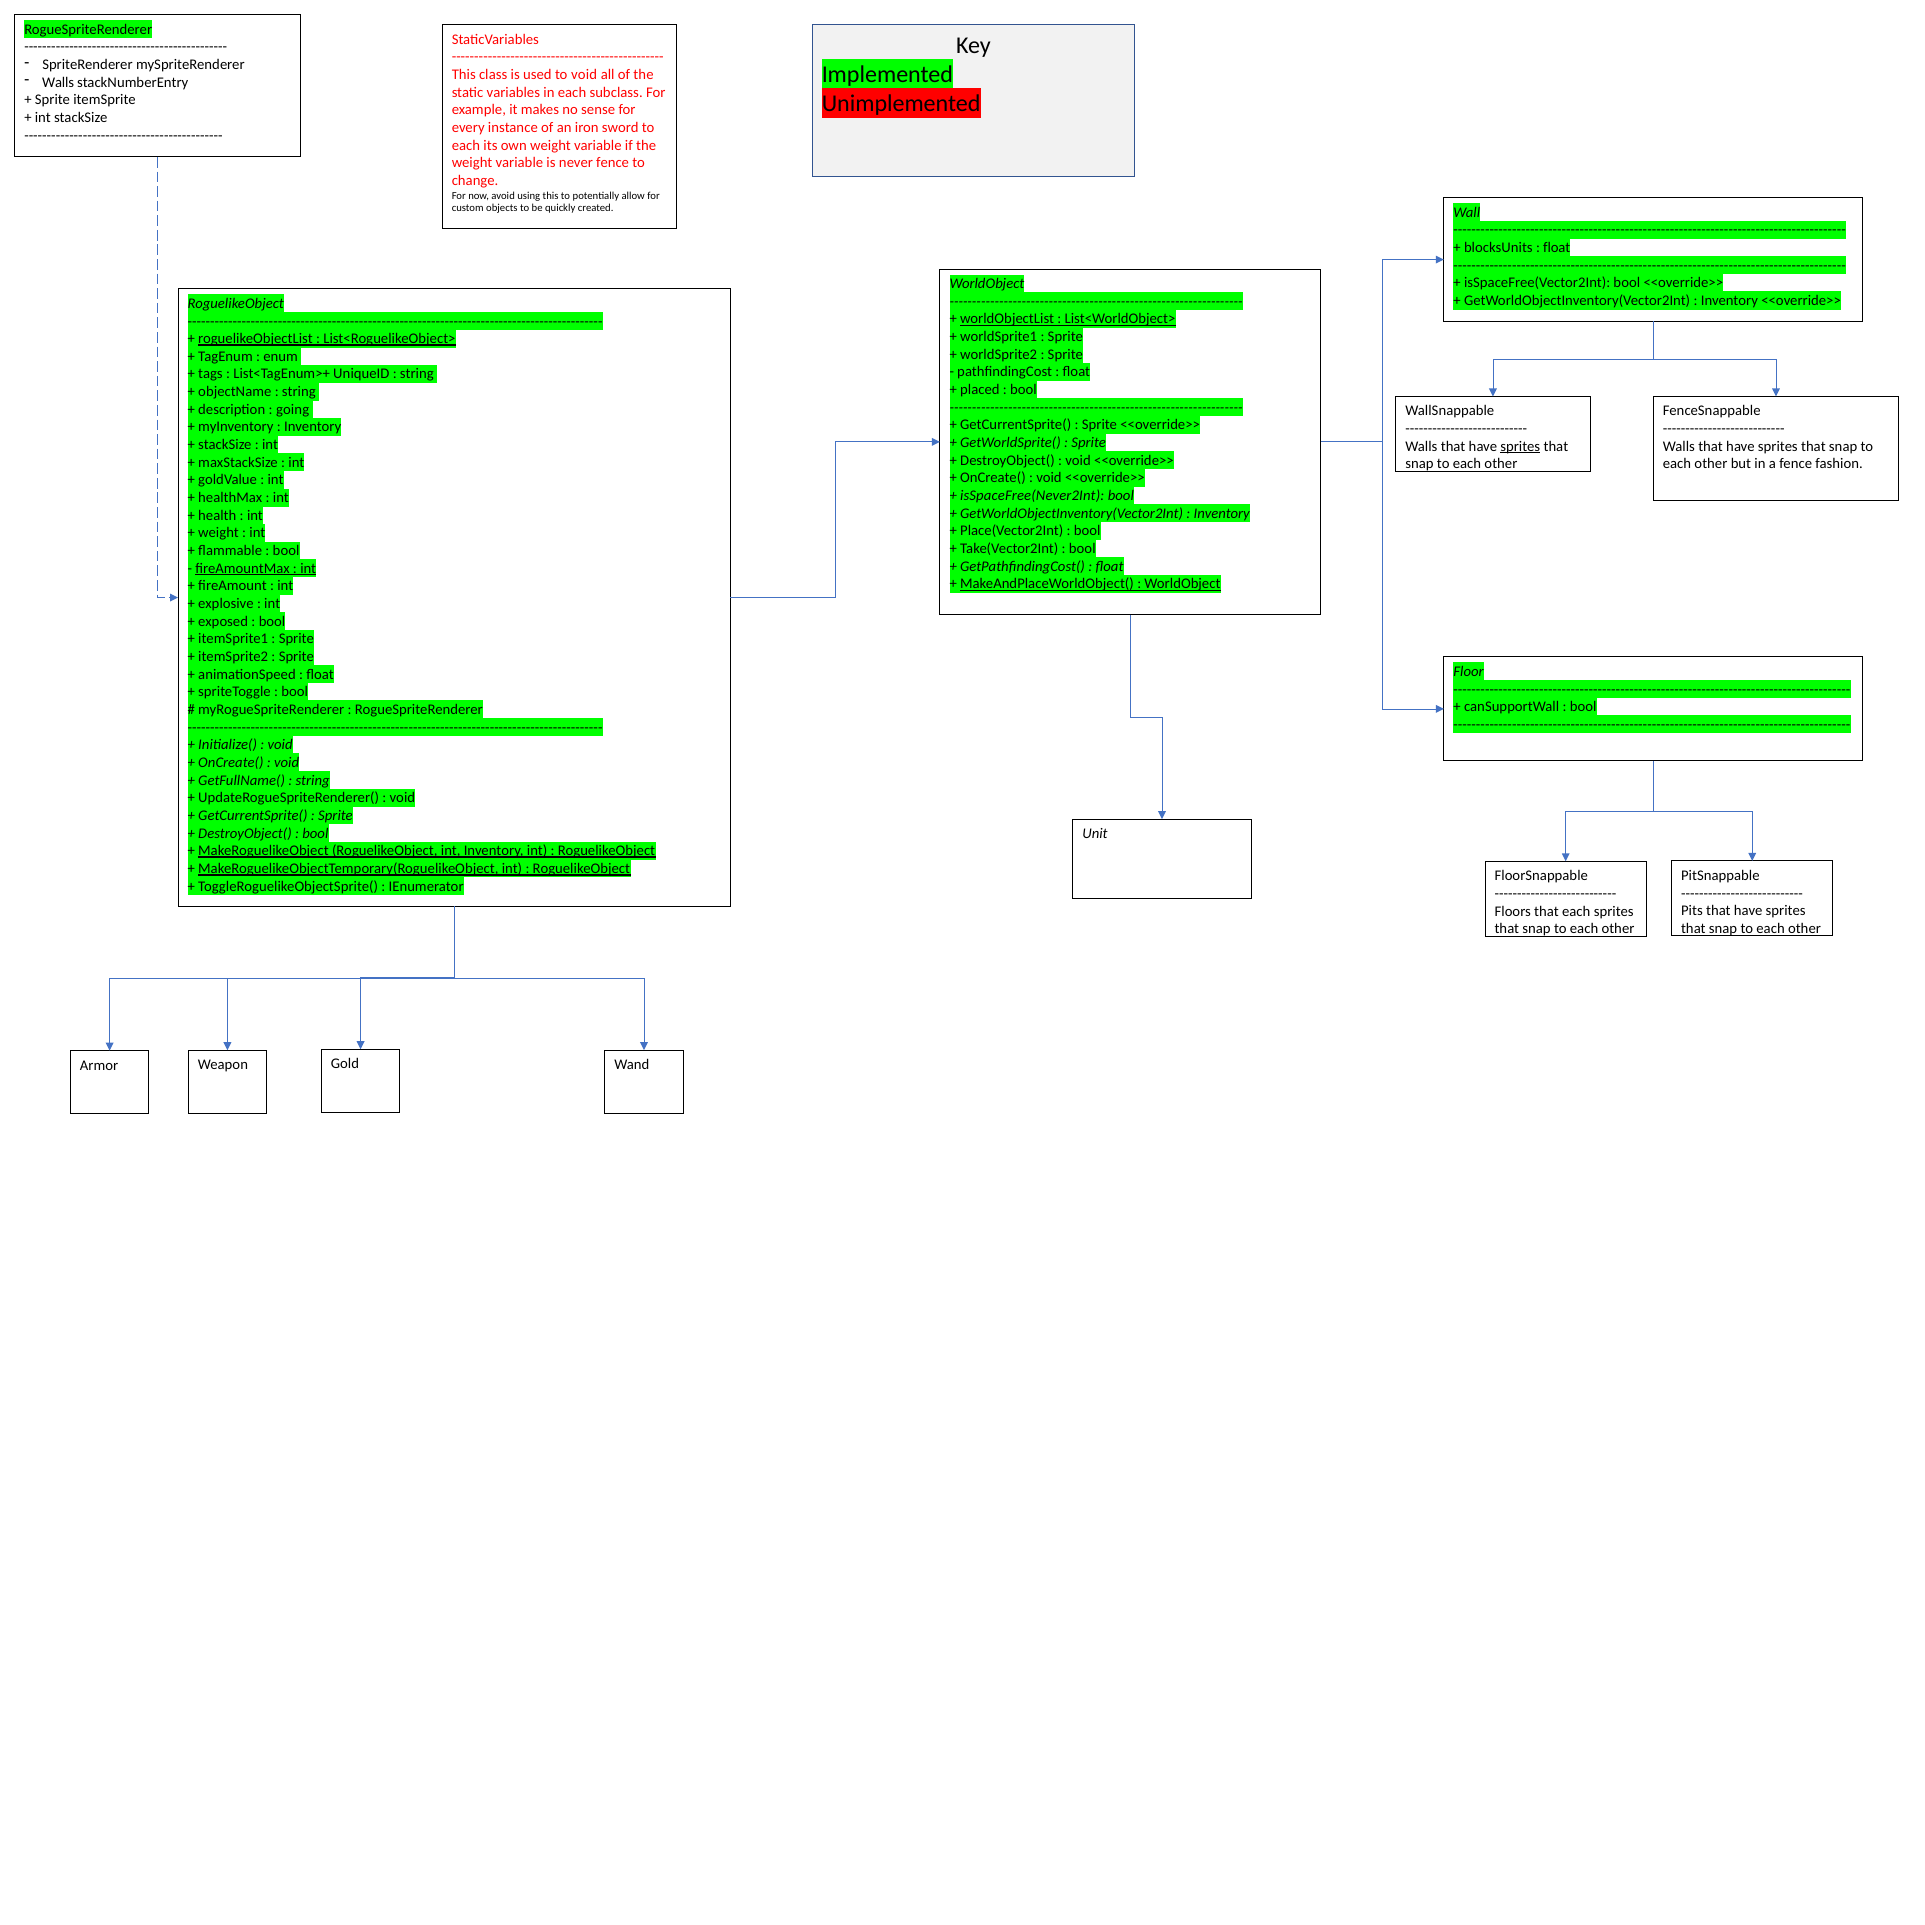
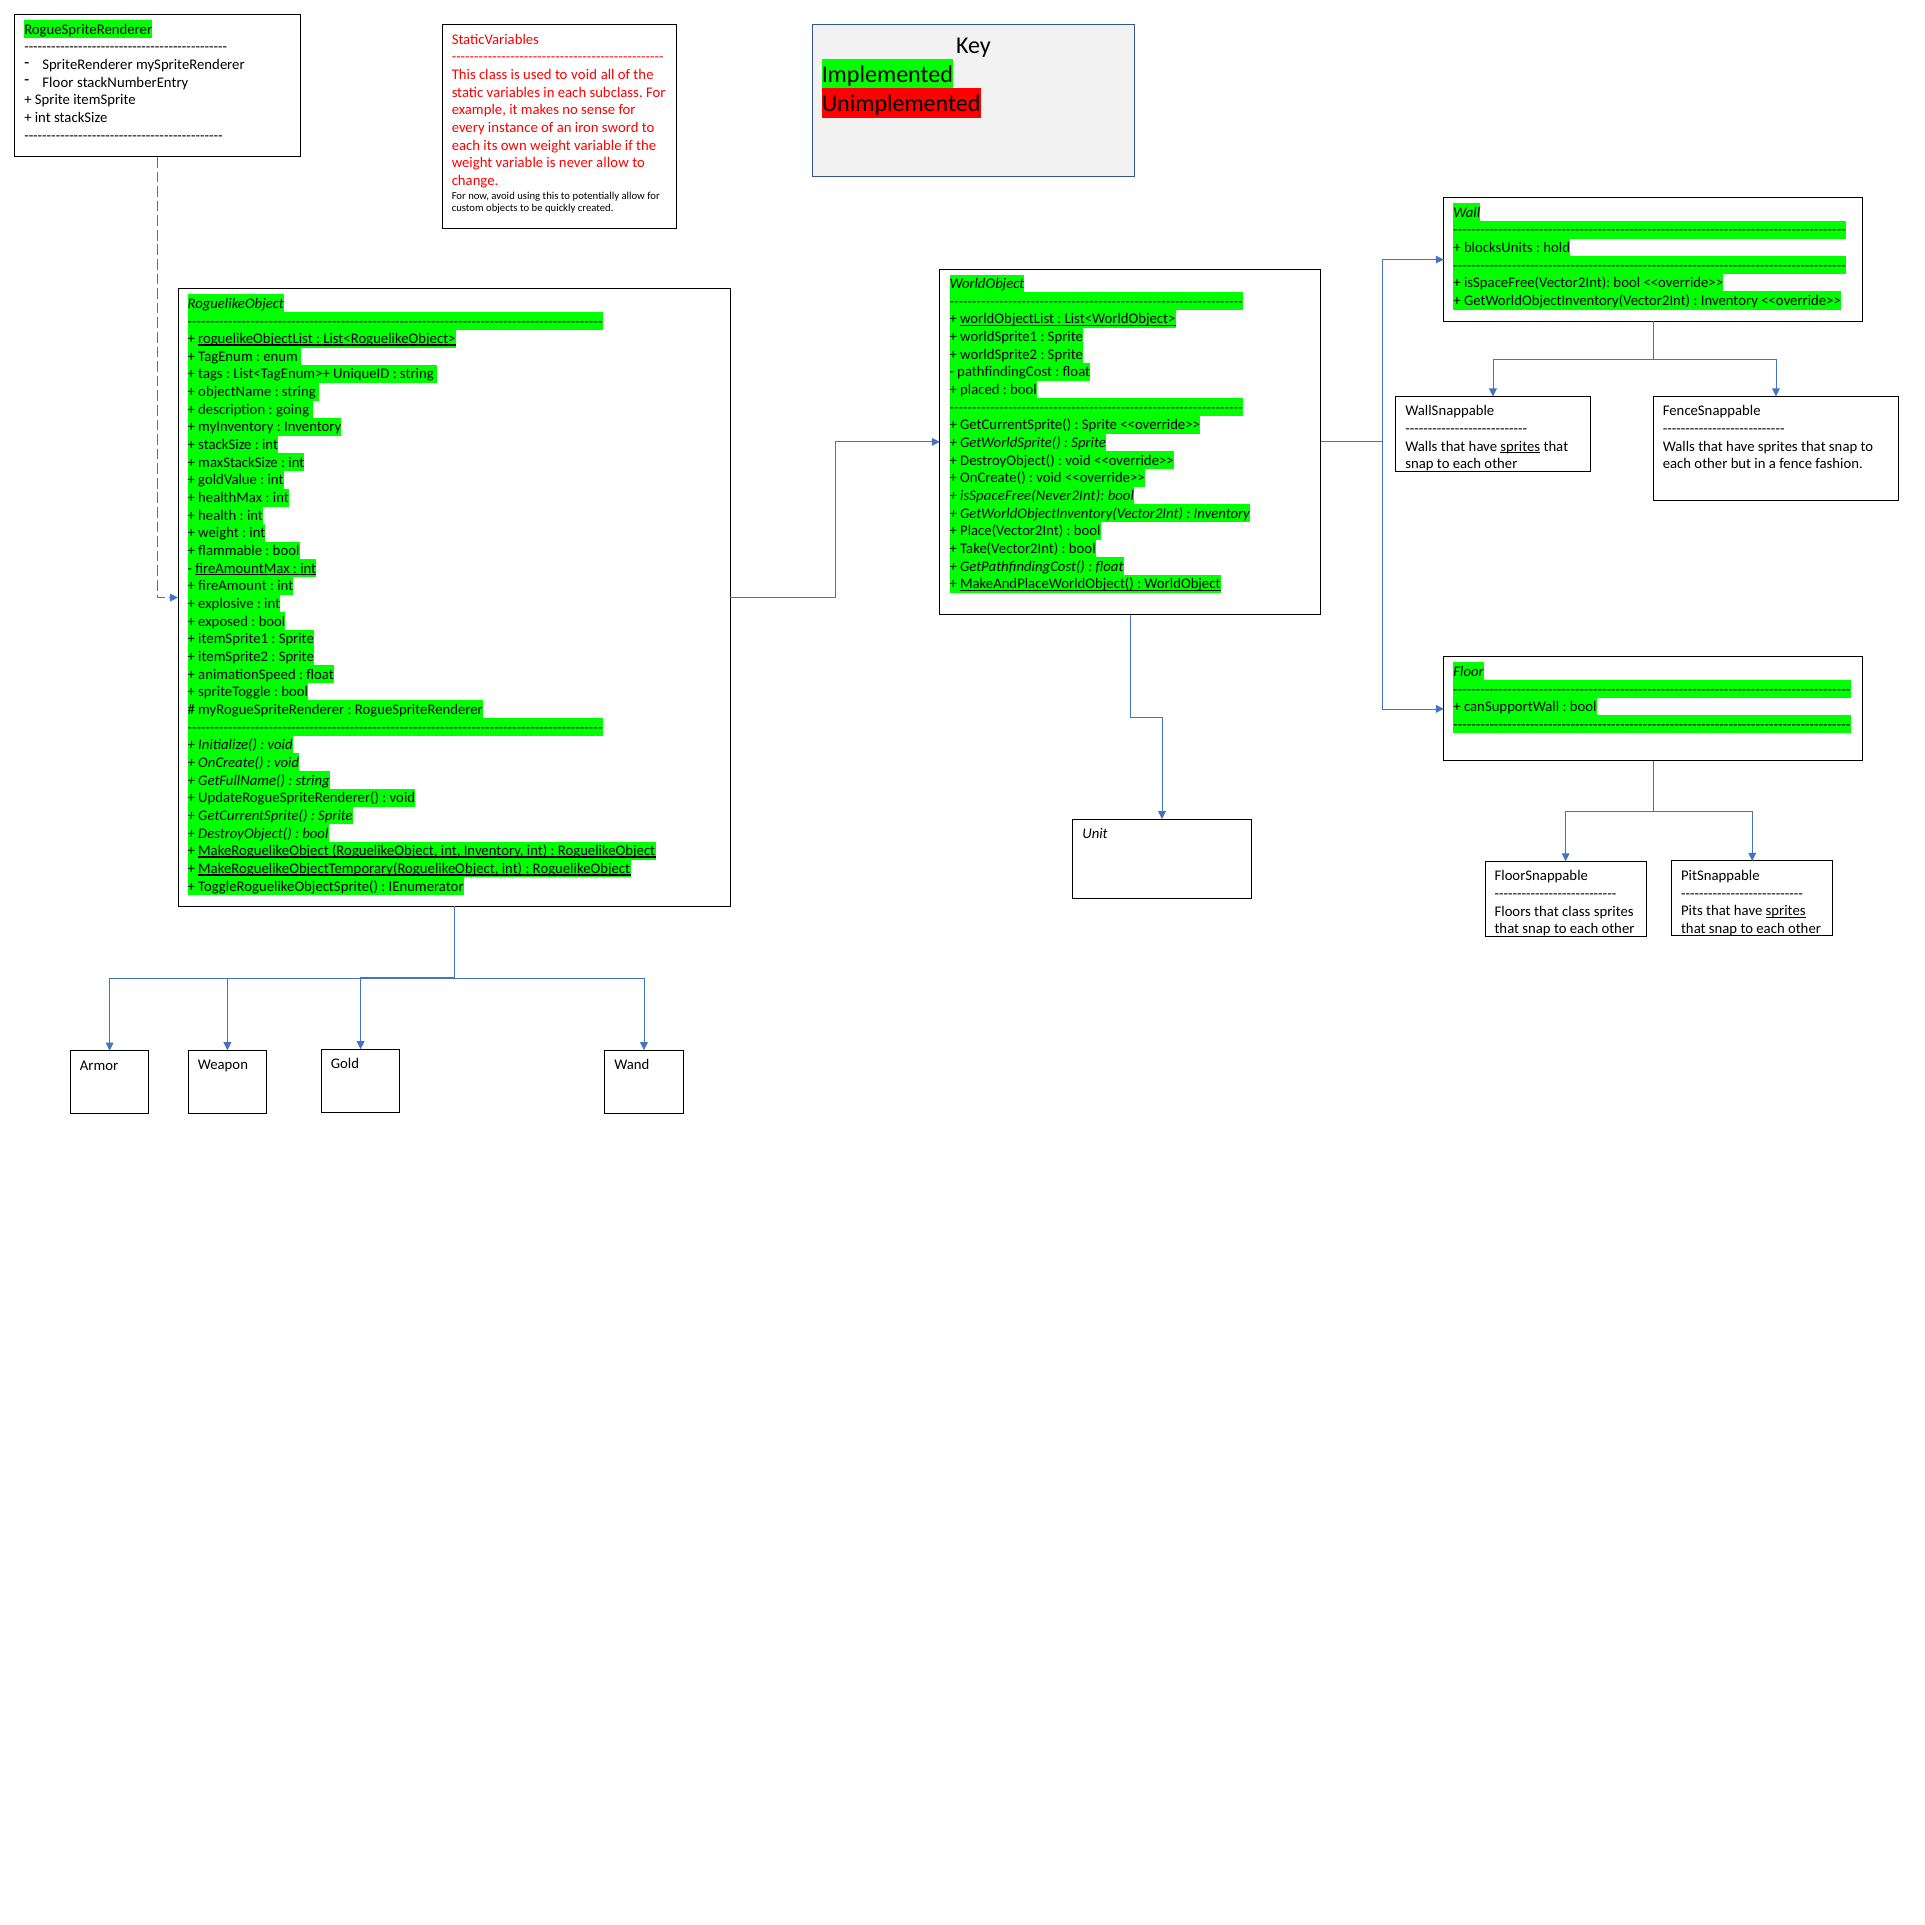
Walls: Walls -> Floor (58, 82)
never fence: fence -> allow (613, 163)
float: float -> hold (1557, 248)
sprites underline: none -> present (1786, 911)
that each: each -> class (1576, 911)
